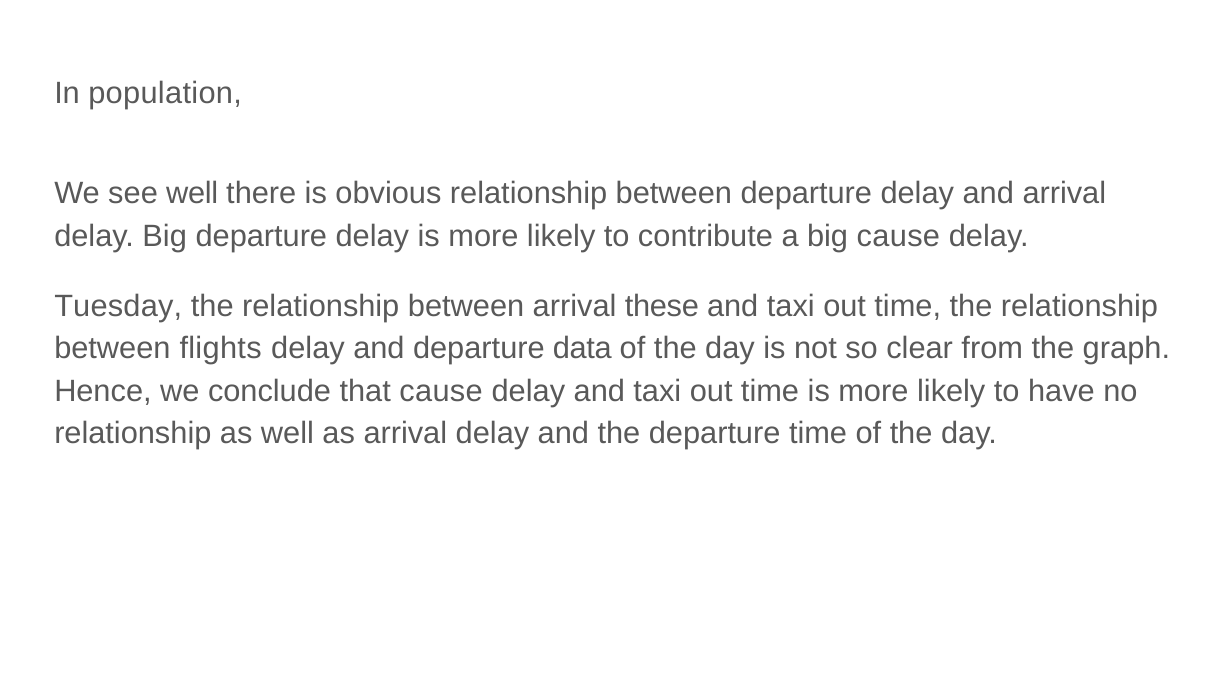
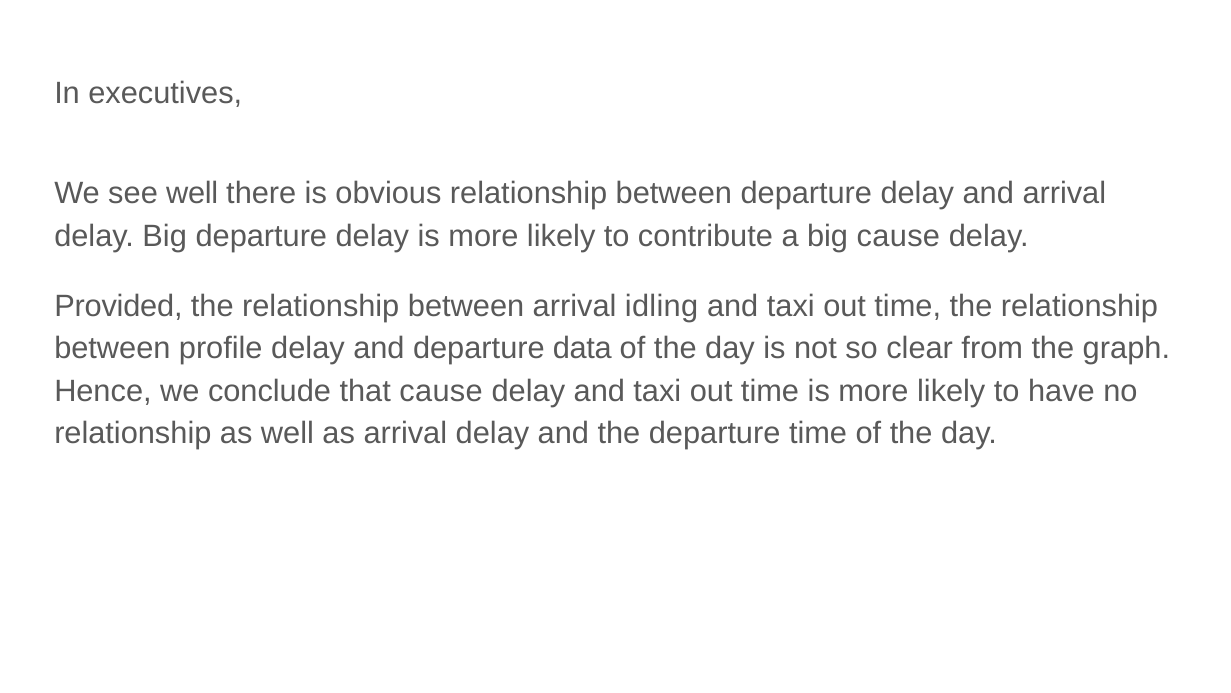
population: population -> executives (165, 93)
Tuesday: Tuesday -> Provided (118, 306)
these: these -> idling (662, 306)
flights: flights -> profile (221, 348)
